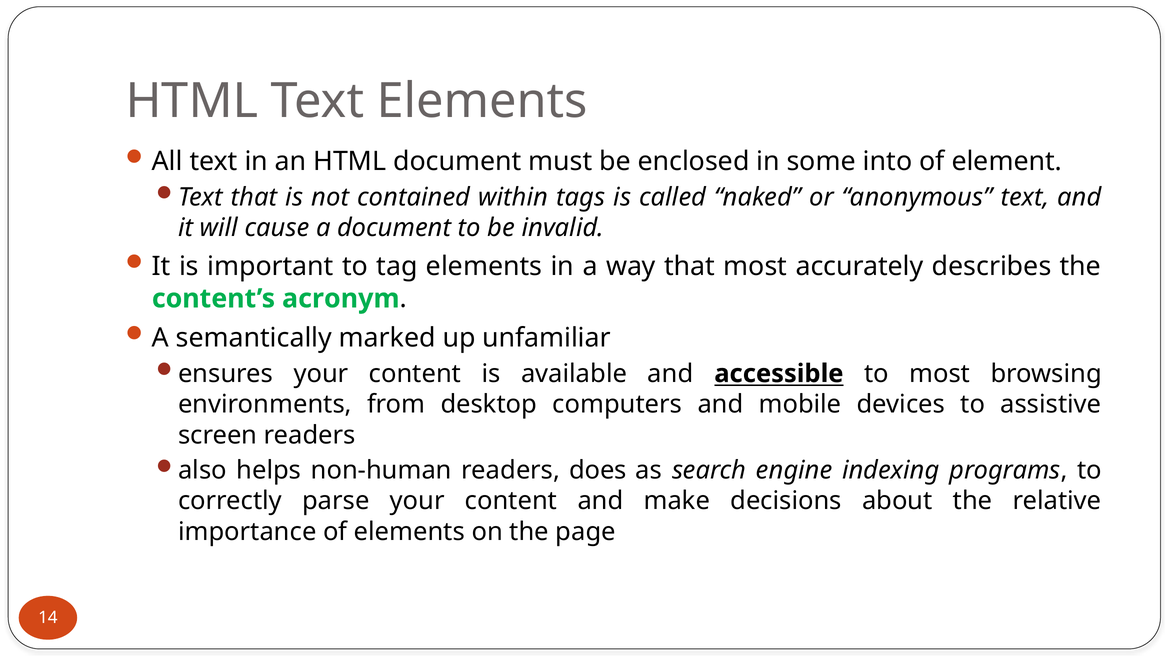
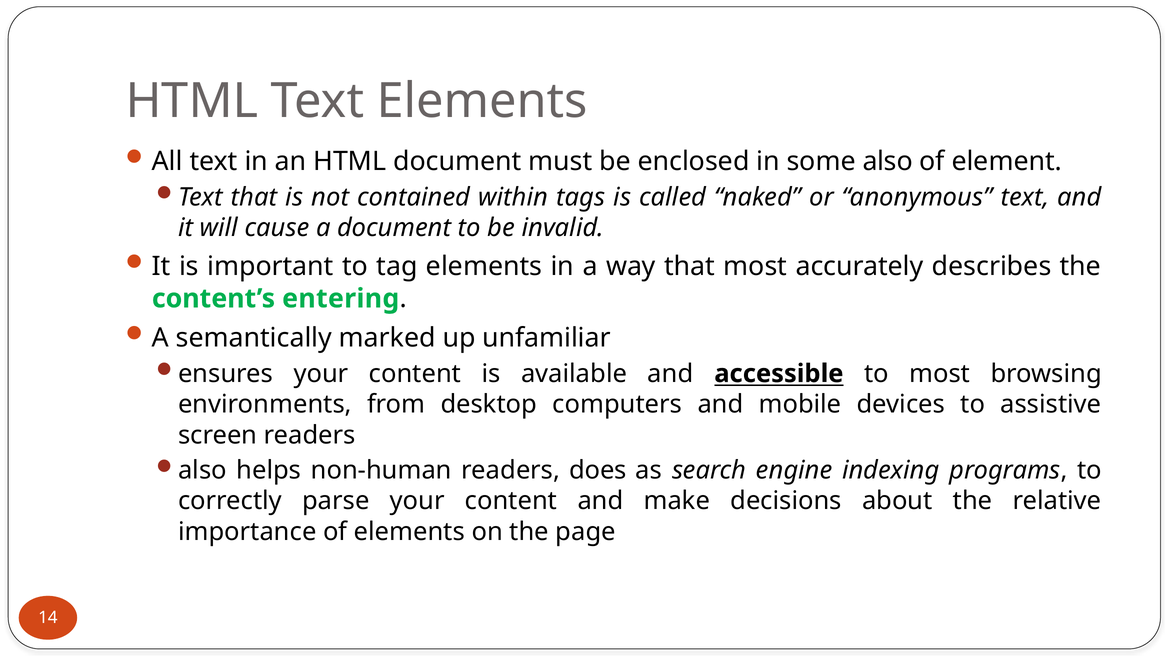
some into: into -> also (888, 161)
acronym: acronym -> entering (341, 298)
